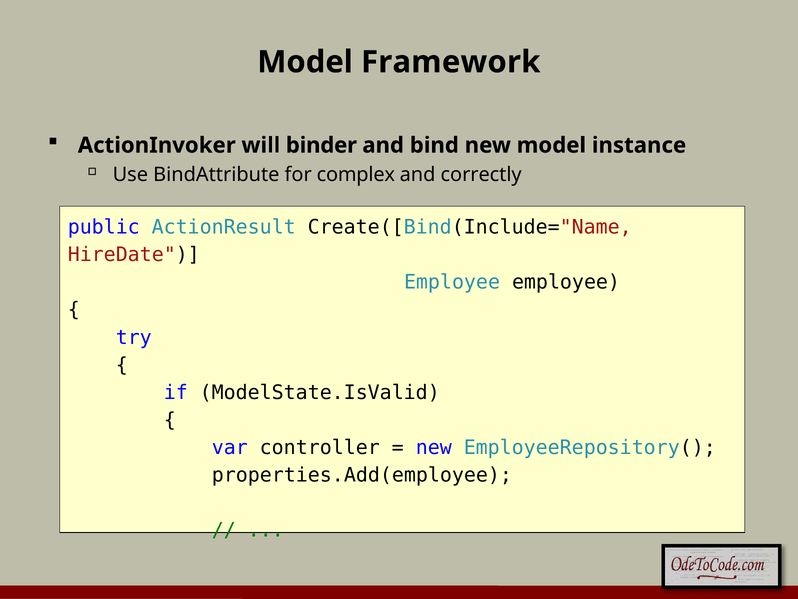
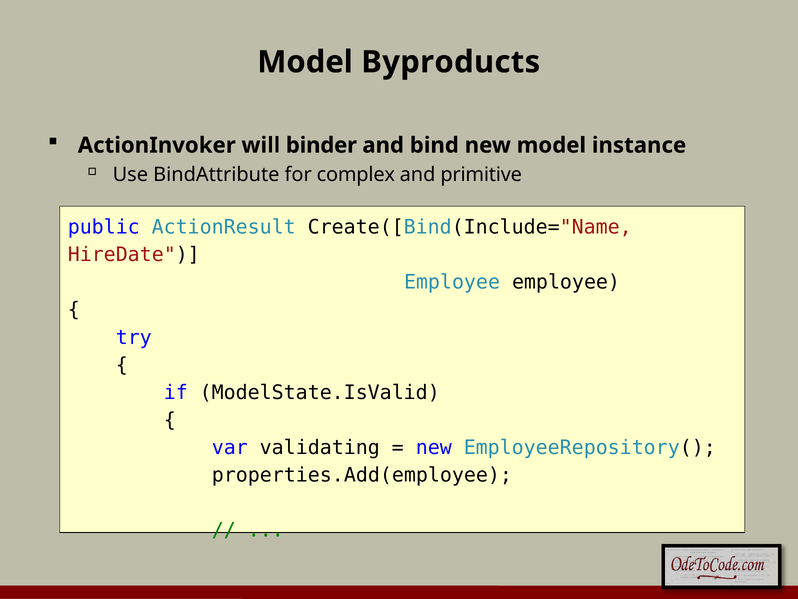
Framework: Framework -> Byproducts (451, 62)
correctly: correctly -> primitive (481, 174)
controller: controller -> validating (320, 447)
